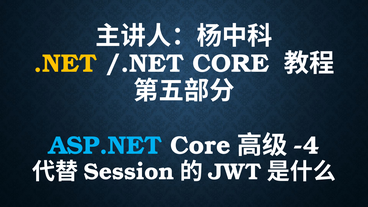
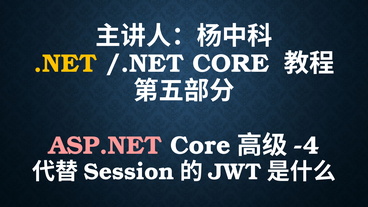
ASP.NET colour: light blue -> pink (105, 146)
